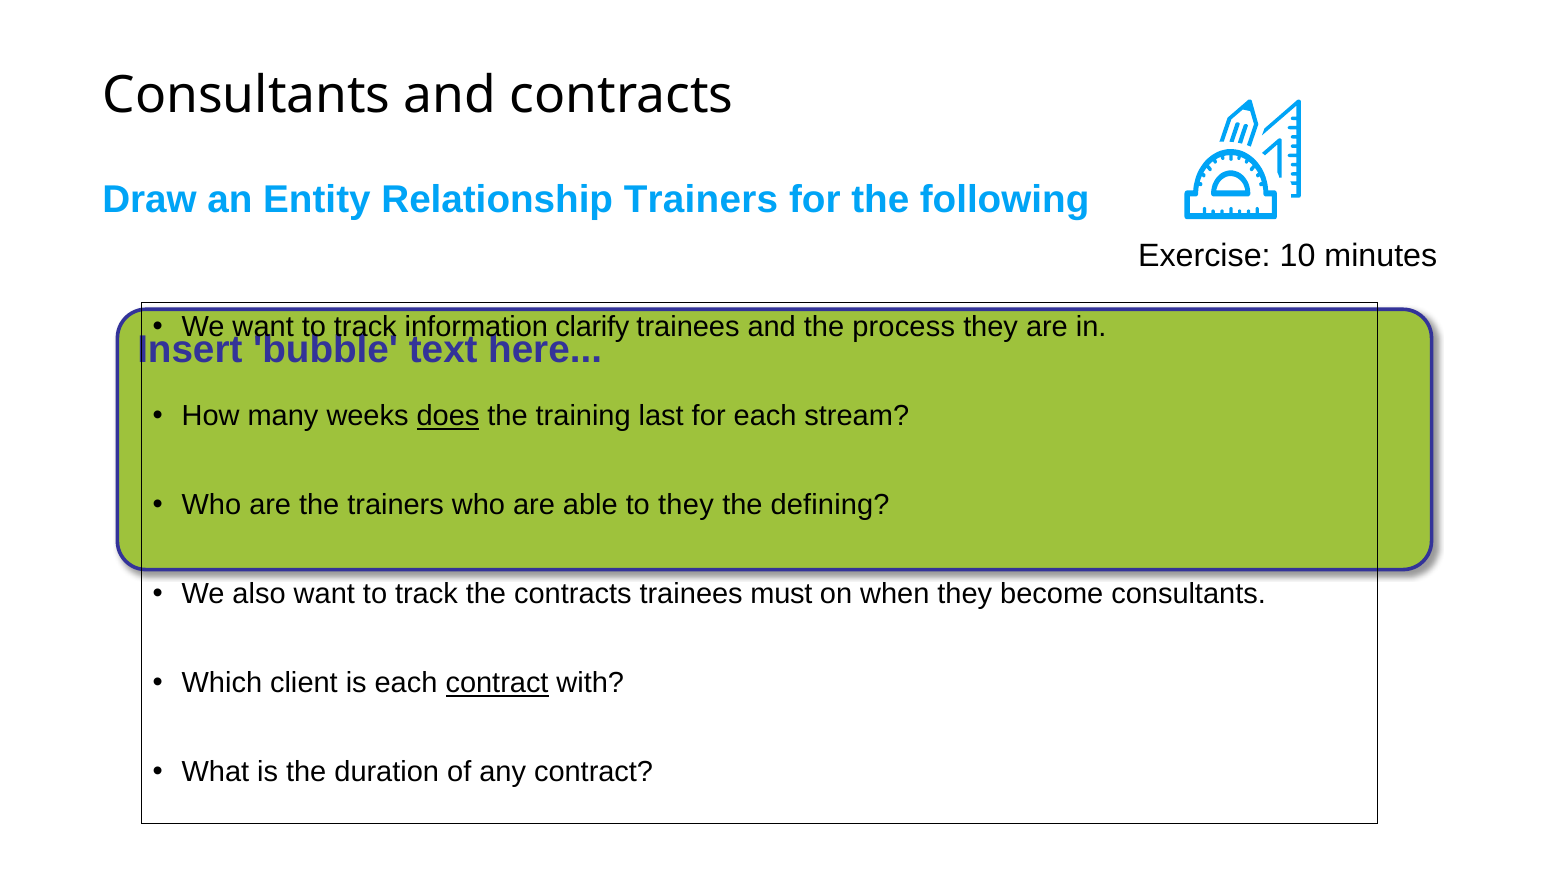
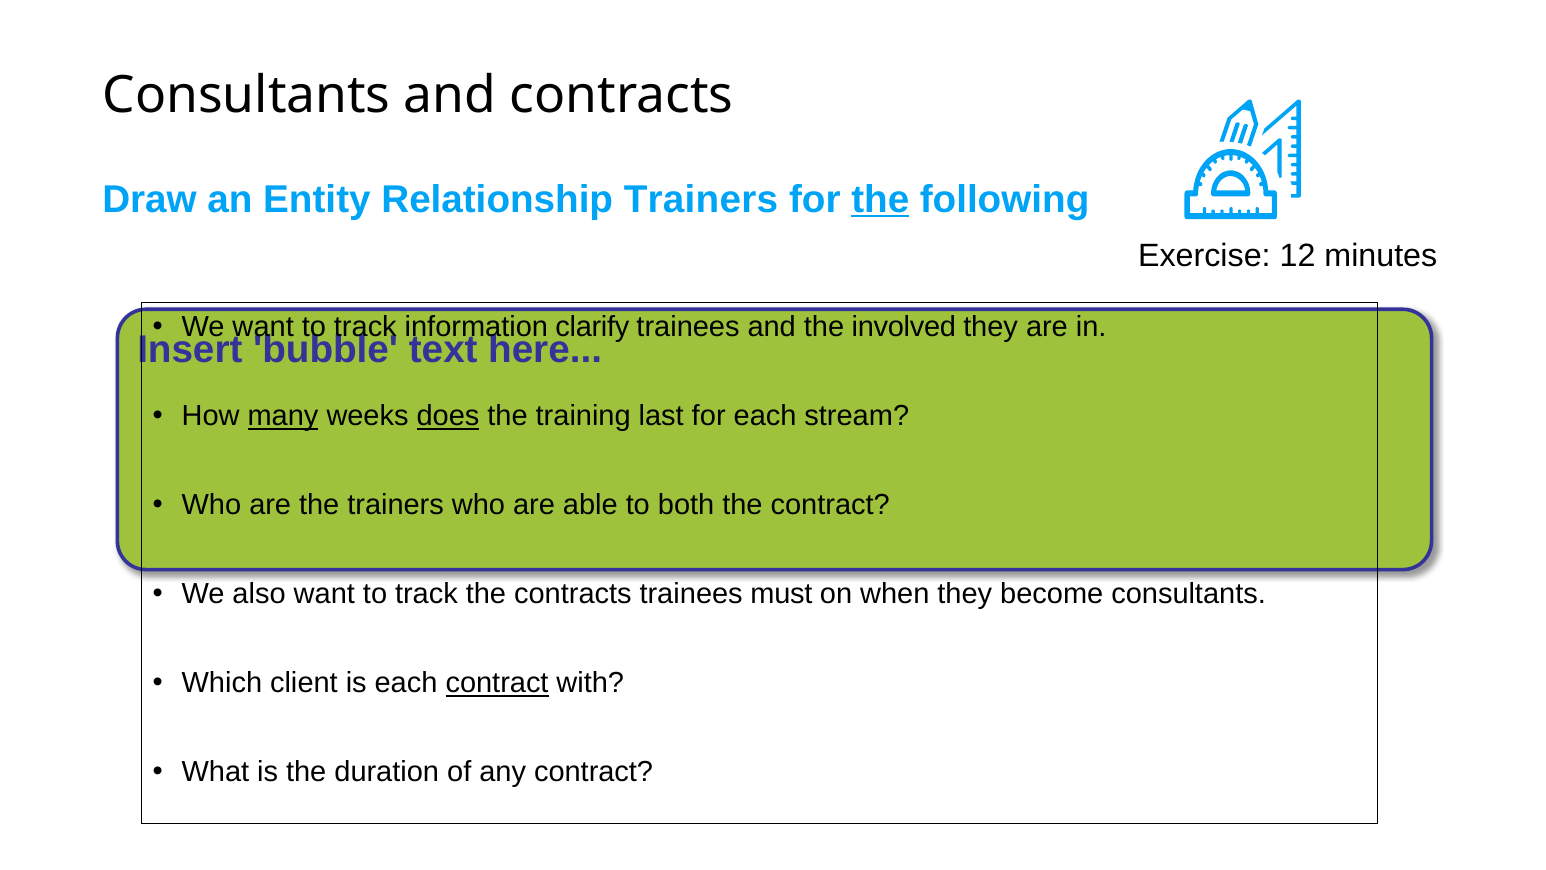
the underline: none -> present (880, 199)
10: 10 -> 12 (1298, 256)
process: process -> involved (904, 327)
many underline: none -> present (283, 416)
to they: they -> both (686, 505)
the defining: defining -> contract (830, 505)
